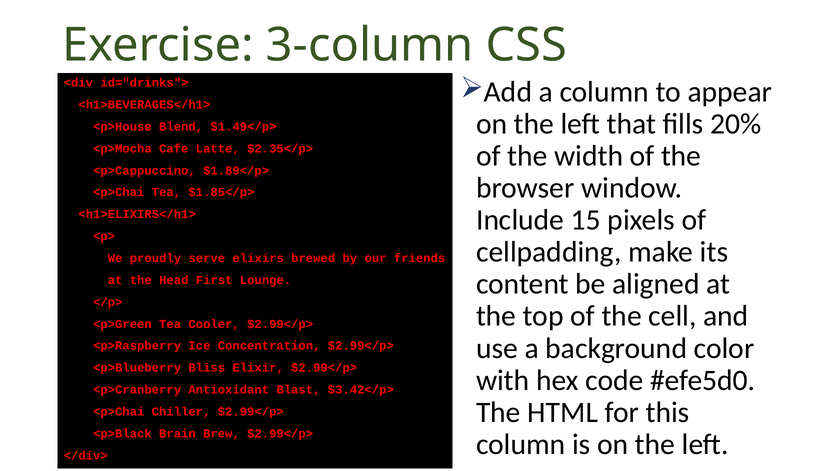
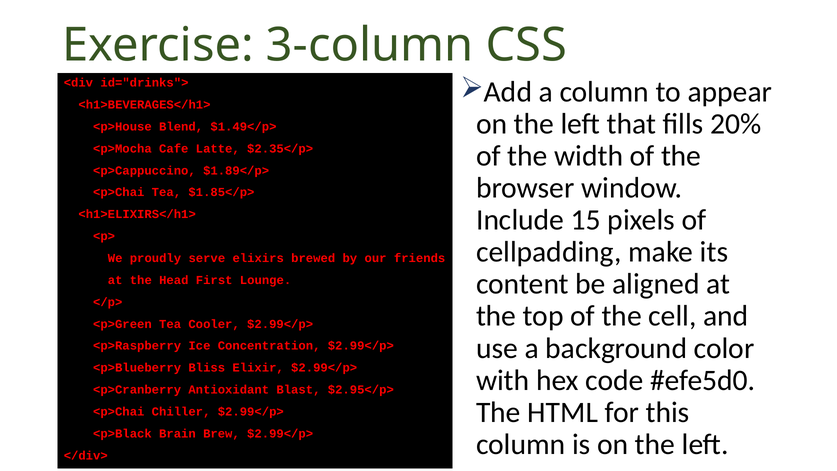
$3.42</p>: $3.42</p> -> $2.95</p> (361, 390)
